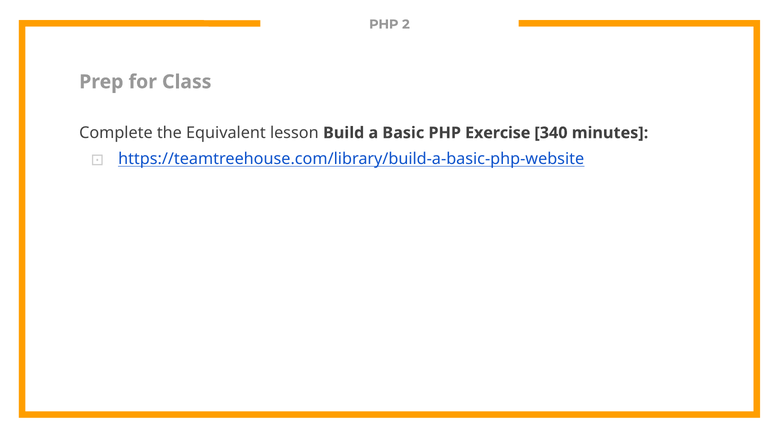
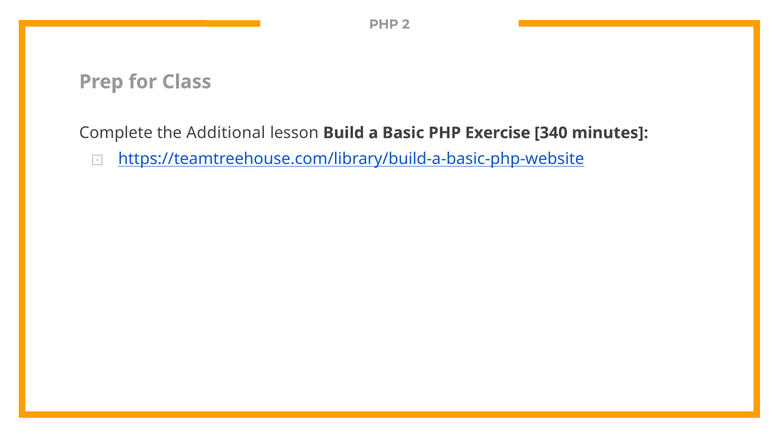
Equivalent: Equivalent -> Additional (226, 133)
